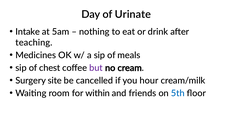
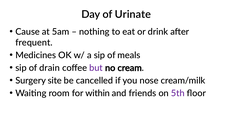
Intake: Intake -> Cause (28, 32)
teaching: teaching -> frequent (34, 43)
chest: chest -> drain (50, 68)
hour: hour -> nose (149, 81)
5th colour: blue -> purple (178, 93)
